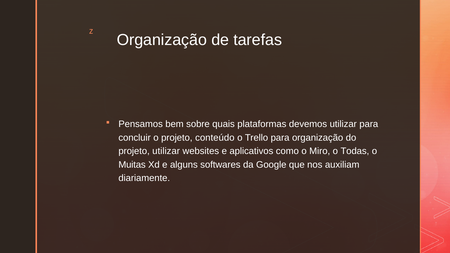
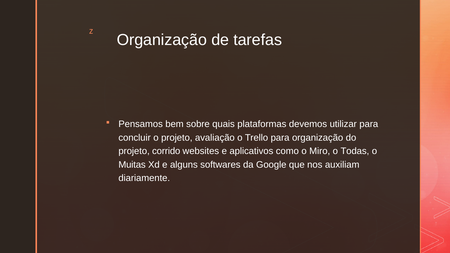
conteúdo: conteúdo -> avaliação (215, 138)
projeto utilizar: utilizar -> corrido (166, 151)
